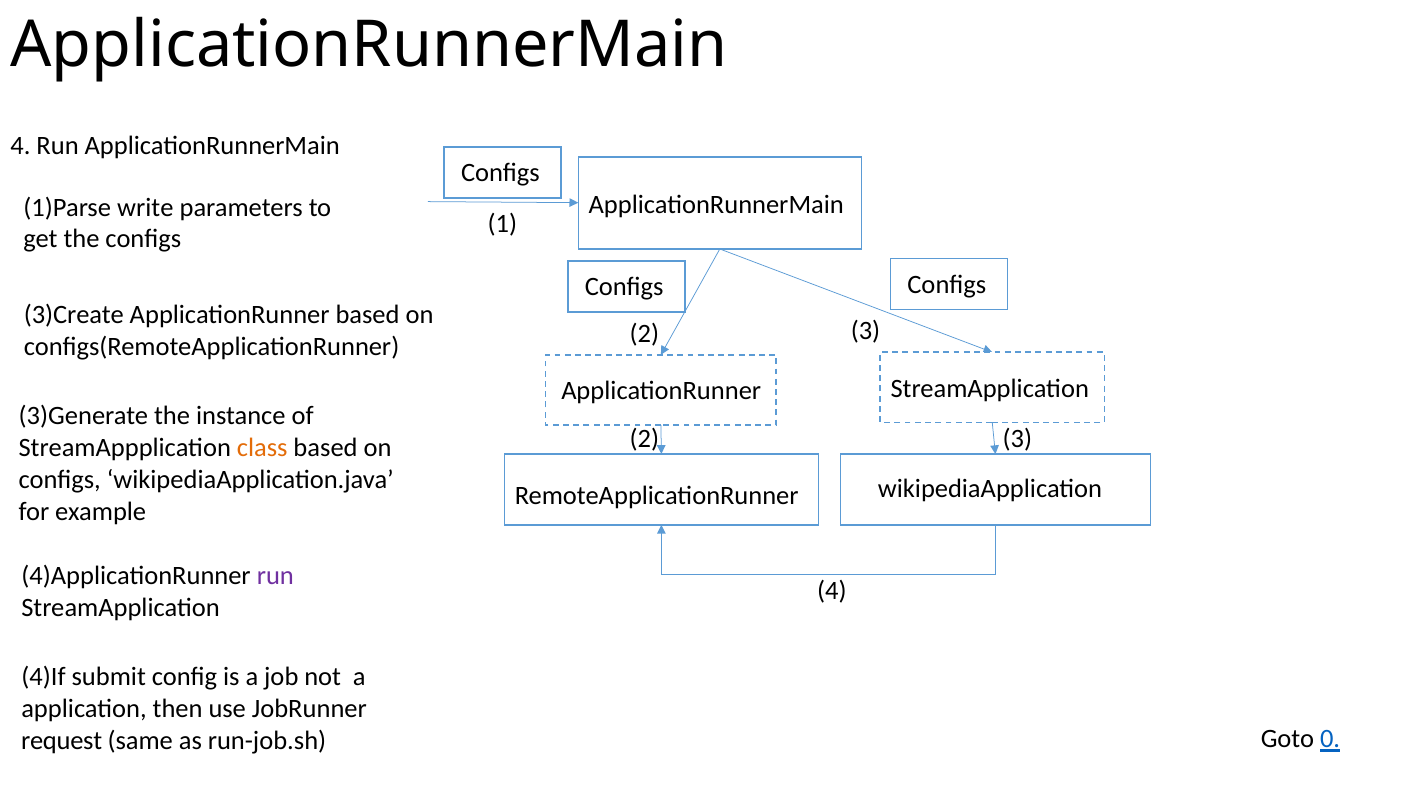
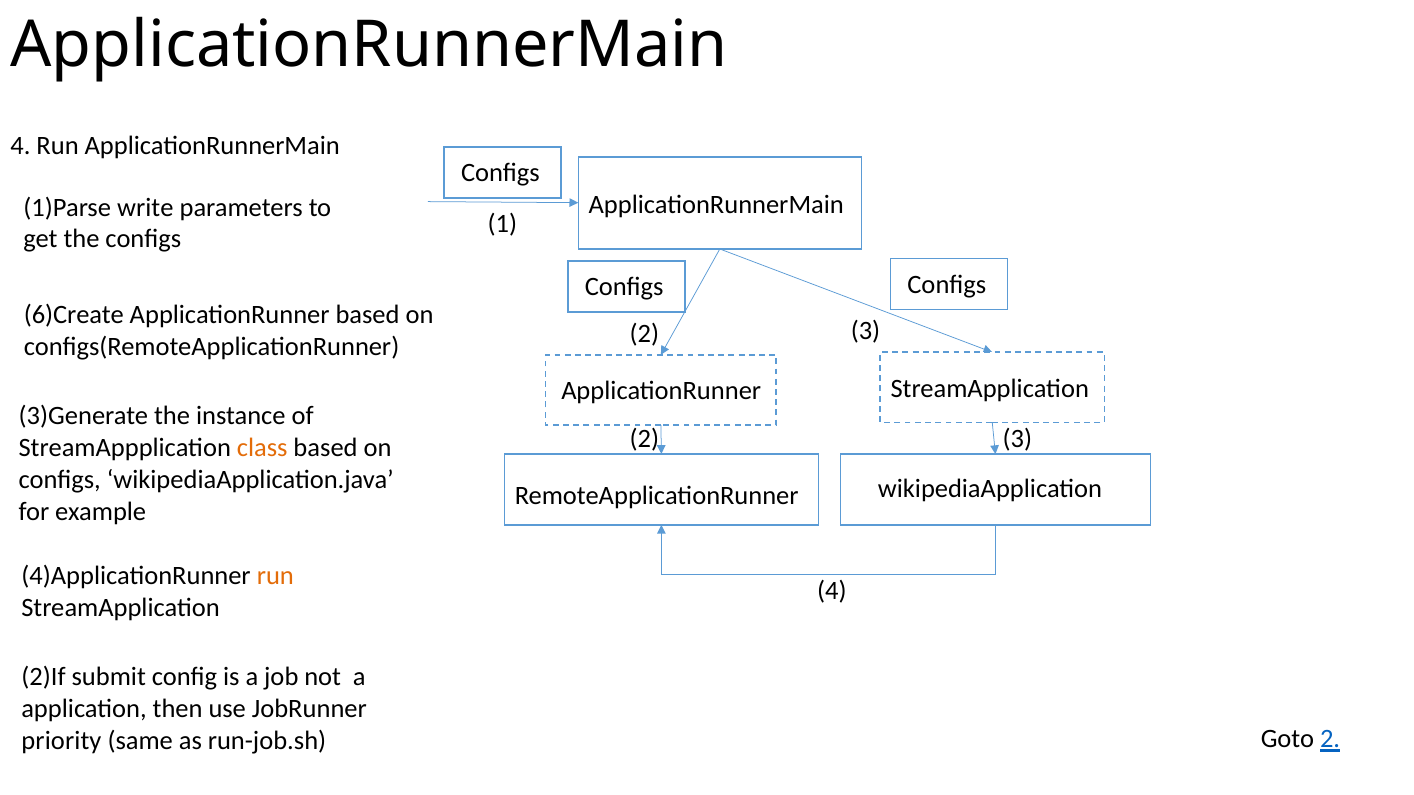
3)Create: 3)Create -> 6)Create (74, 315)
run colour: purple -> orange (275, 576)
4)If: 4)If -> 2)If (44, 677)
Goto 0: 0 -> 2 (1330, 739)
request: request -> priority (61, 741)
